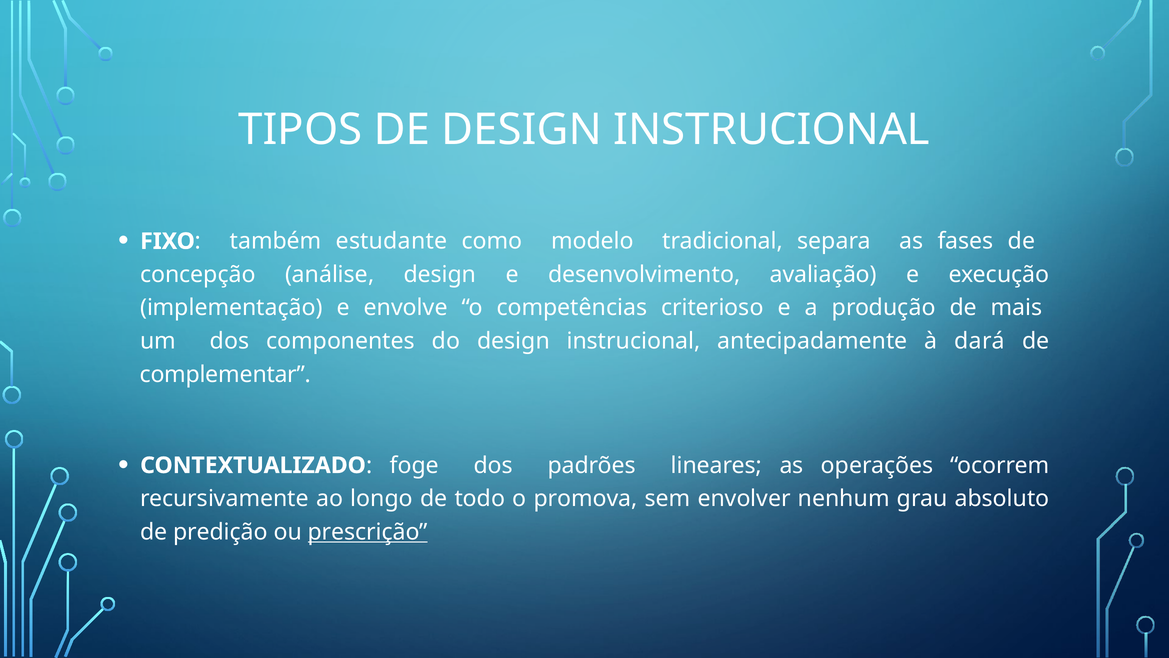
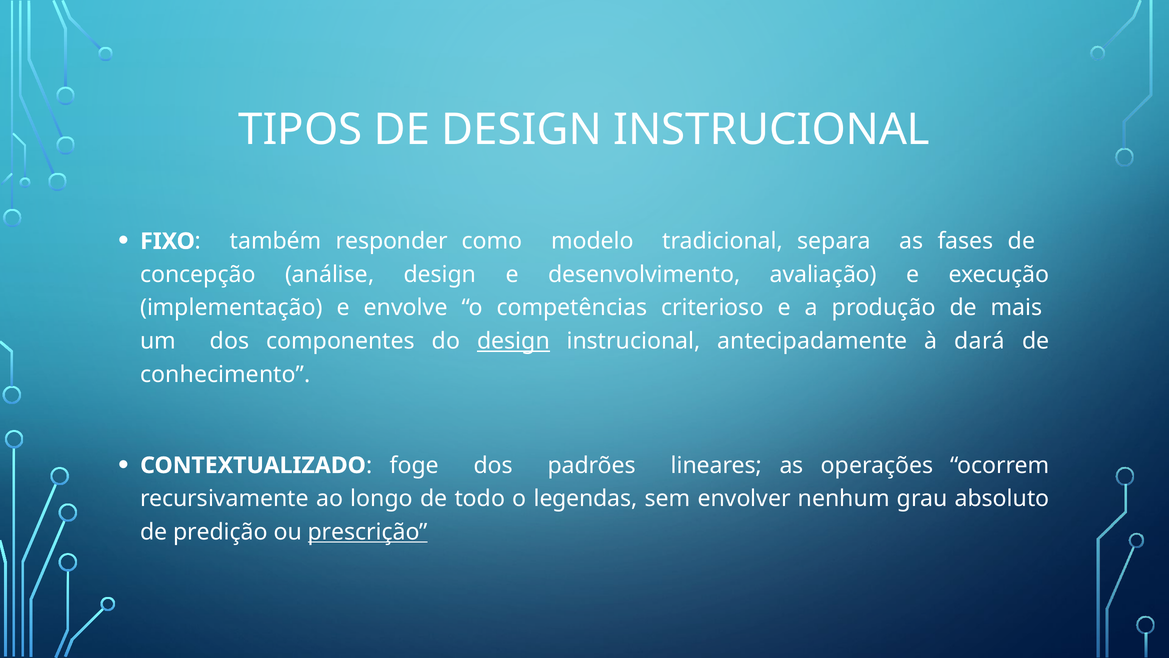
estudante: estudante -> responder (392, 241)
design underline: none -> present (513, 341)
complementar: complementar -> conhecimento (225, 374)
promova: promova -> legendas (586, 498)
